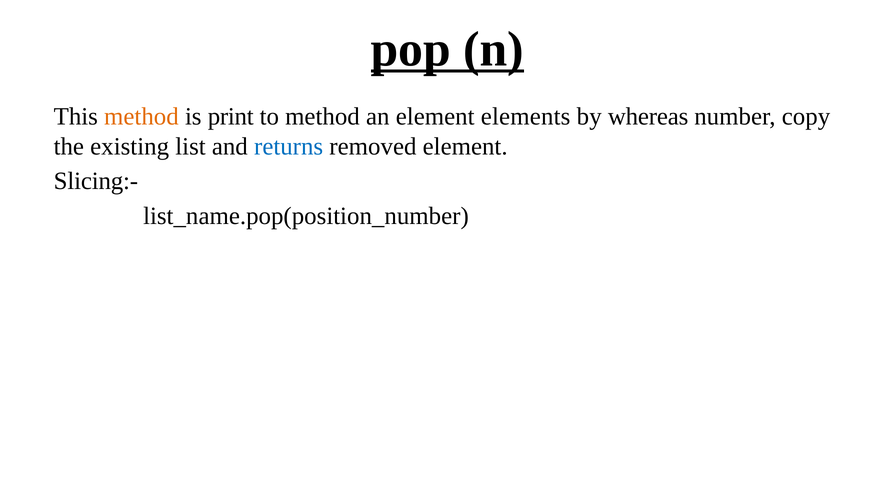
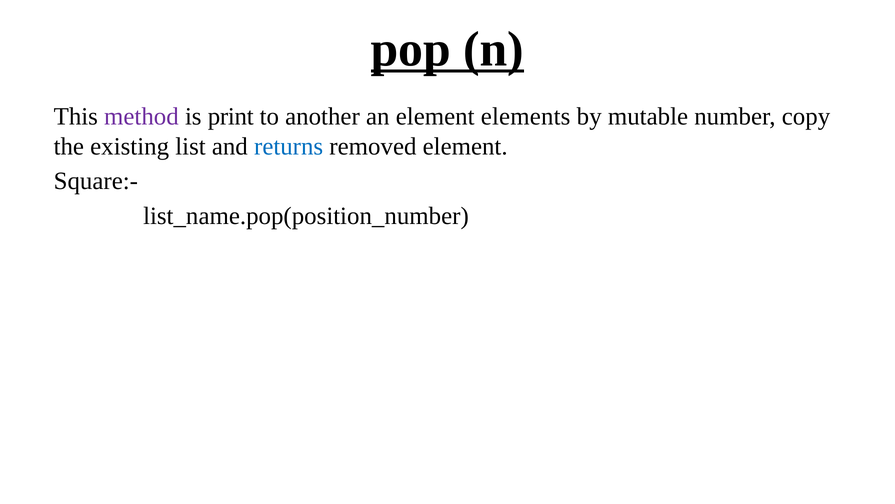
method colour: orange -> purple (141, 116)
to method: method -> another (322, 116)
whereas: whereas -> mutable (648, 116)
Slicing:-: Slicing:- -> Square:- (96, 181)
